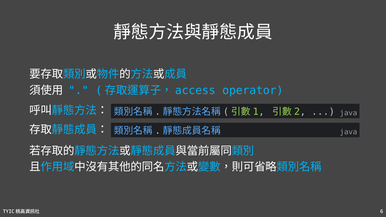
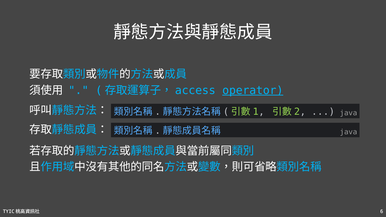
operator underline: none -> present (253, 90)
